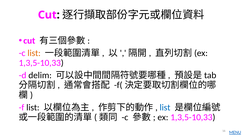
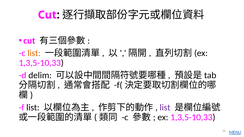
list colour: blue -> purple (165, 108)
